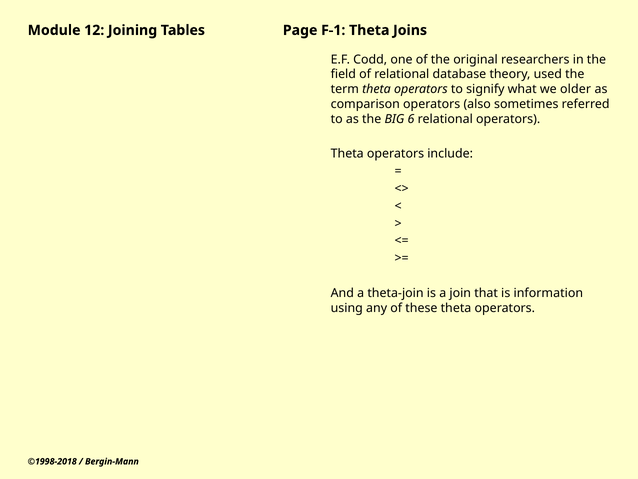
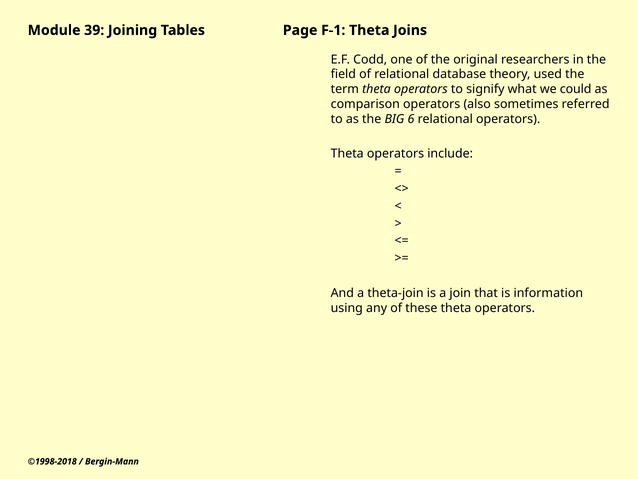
12: 12 -> 39 (94, 30)
older: older -> could (576, 89)
